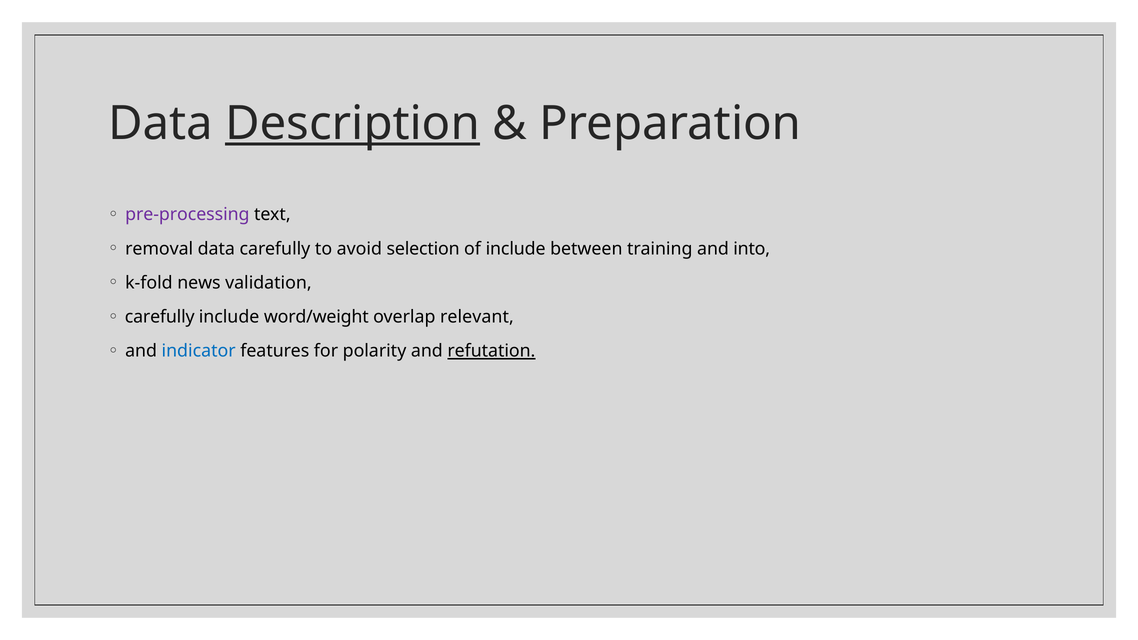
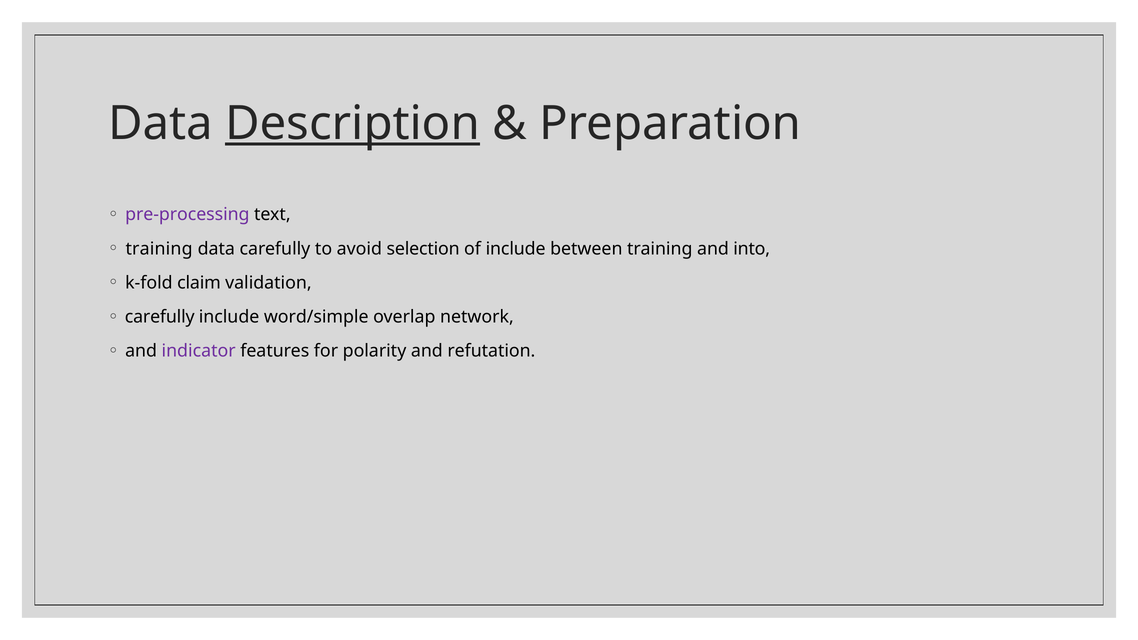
removal: removal -> training (159, 249)
news: news -> claim (199, 283)
word/weight: word/weight -> word/simple (316, 317)
relevant: relevant -> network (477, 317)
indicator colour: blue -> purple (199, 351)
refutation underline: present -> none (491, 351)
